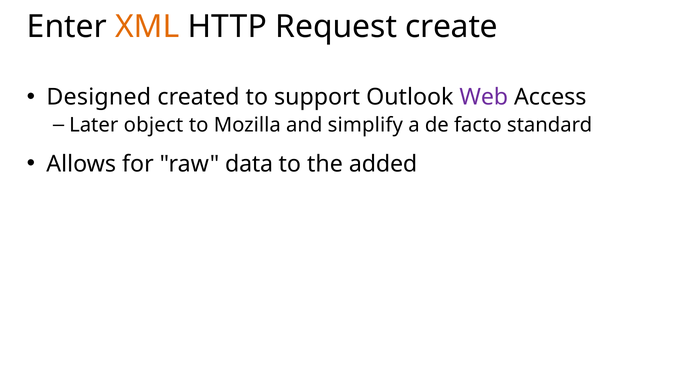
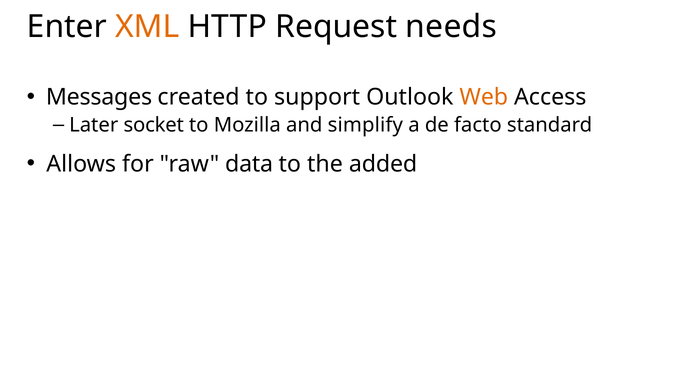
create: create -> needs (451, 27)
Designed: Designed -> Messages (99, 97)
Web colour: purple -> orange (484, 97)
object: object -> socket (154, 125)
